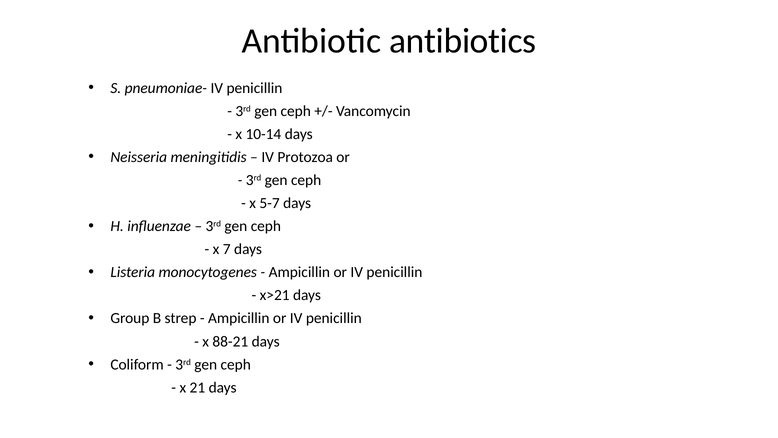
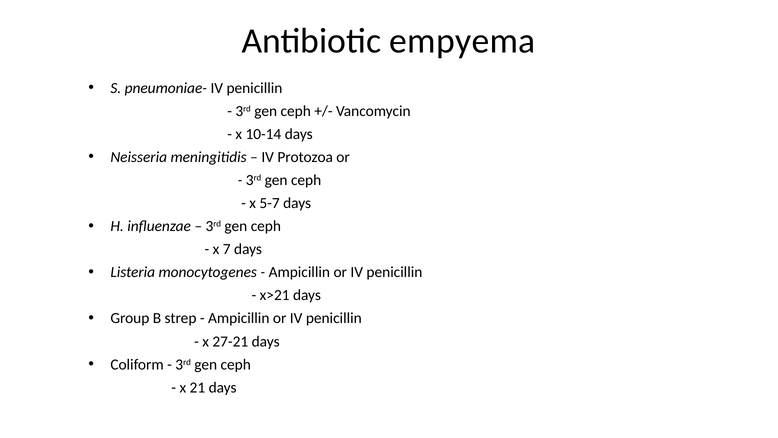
antibiotics: antibiotics -> empyema (462, 41)
88-21: 88-21 -> 27-21 (230, 341)
